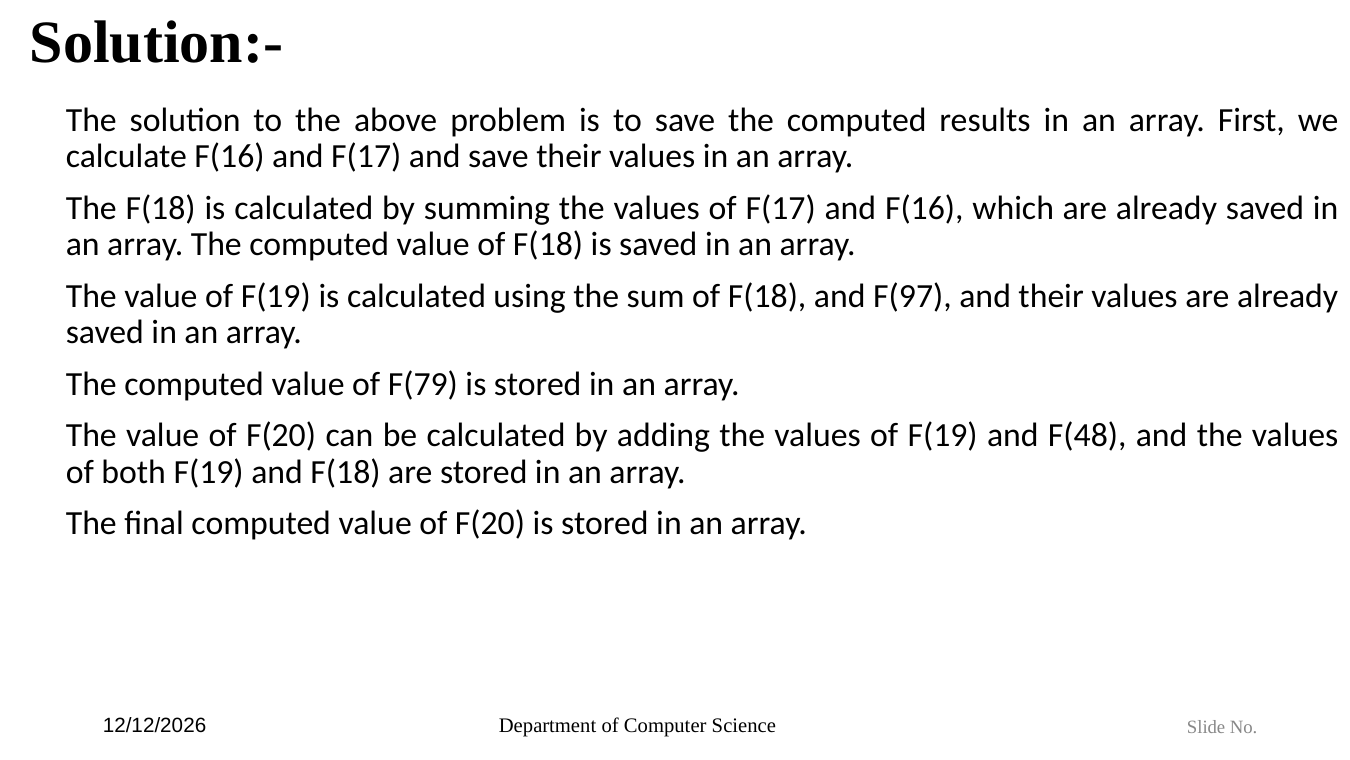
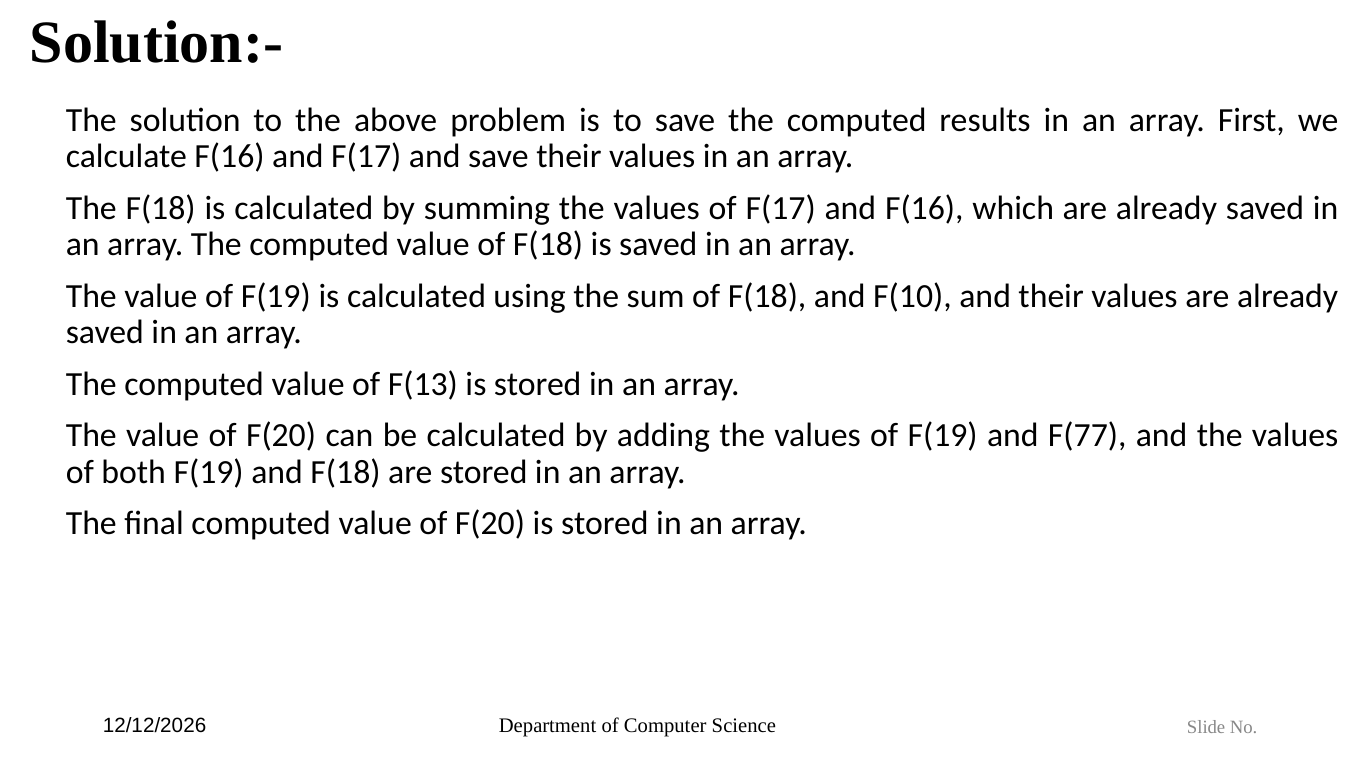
F(97: F(97 -> F(10 (912, 296)
F(79: F(79 -> F(13 (423, 384)
F(48: F(48 -> F(77 (1087, 435)
